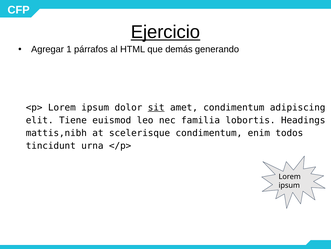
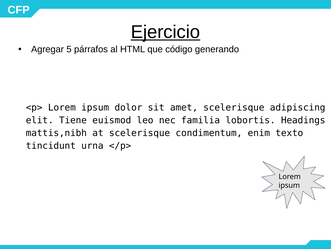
1: 1 -> 5 (69, 49)
demás: demás -> código (179, 49)
sit underline: present -> none (156, 107)
amet condimentum: condimentum -> scelerisque (234, 107)
todos: todos -> texto (289, 133)
